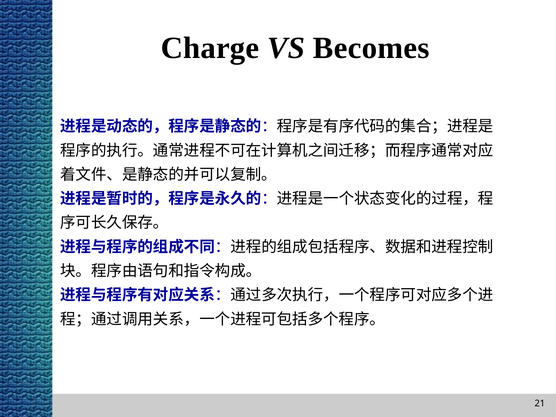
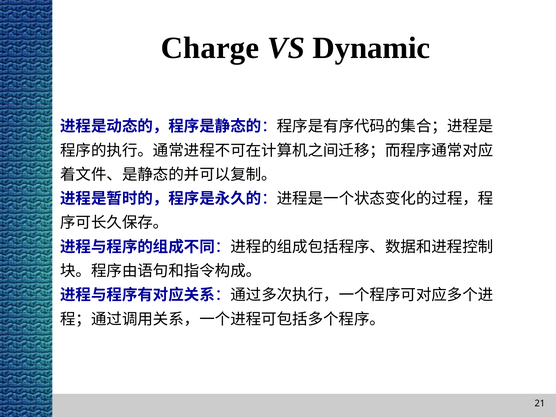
Becomes: Becomes -> Dynamic (371, 48)
